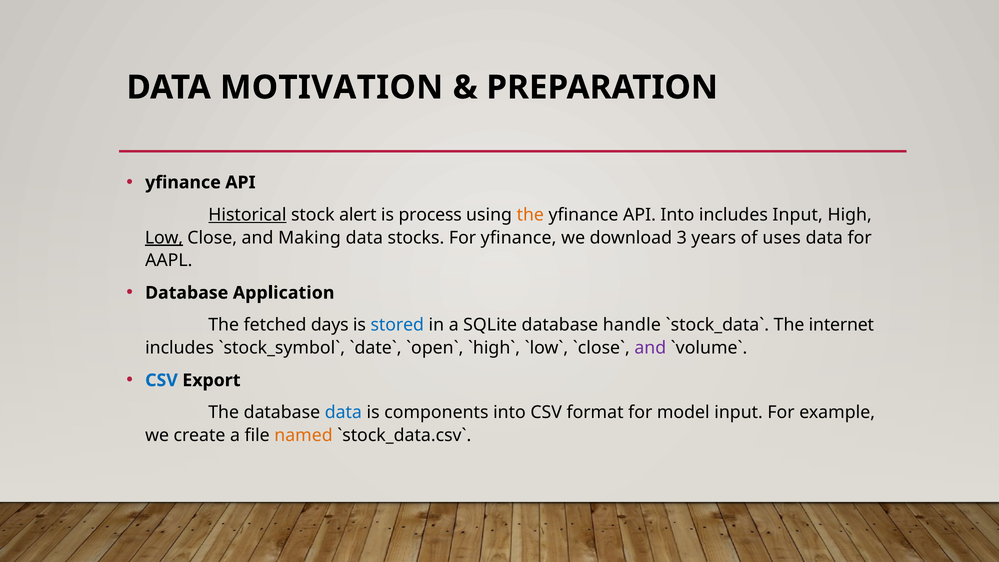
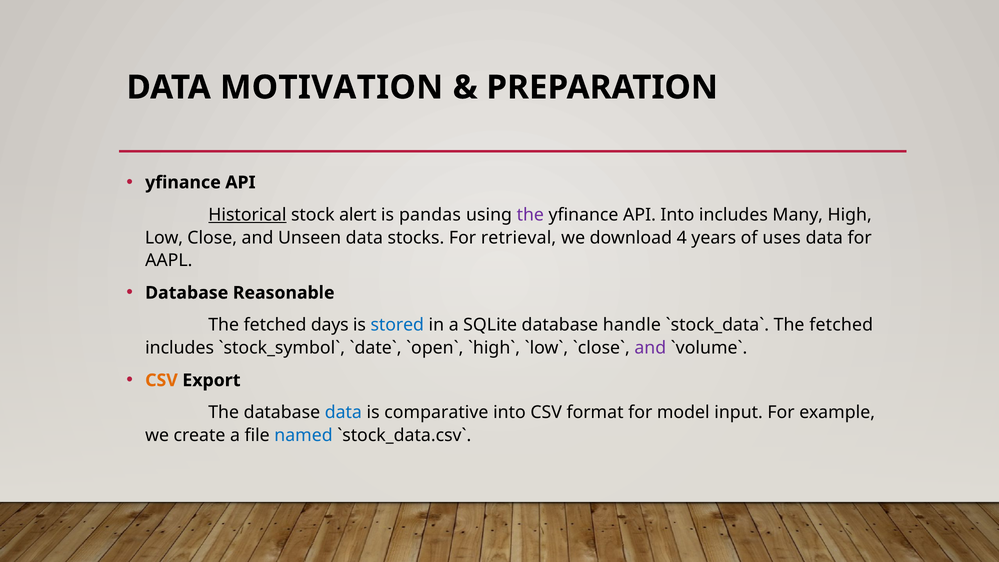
process: process -> pandas (430, 215)
the colour: orange -> purple (530, 215)
includes Input: Input -> Many (798, 215)
Low underline: present -> none (164, 238)
Making: Making -> Unseen (310, 238)
For yfinance: yfinance -> retrieval (519, 238)
3: 3 -> 4 (682, 238)
Application: Application -> Reasonable (284, 293)
internet: internet -> fetched (841, 325)
CSV colour: blue -> orange (161, 380)
components: components -> comparative (436, 413)
named colour: orange -> blue (303, 435)
